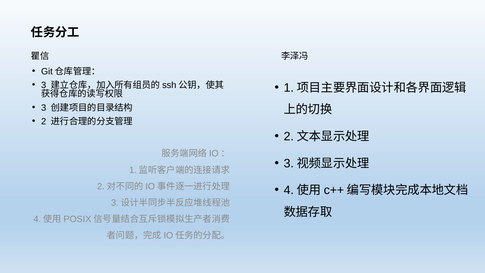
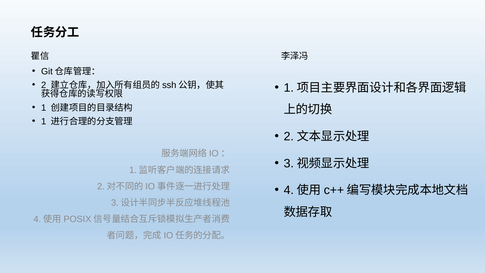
3: 3 -> 2 (44, 85)
3: 3 -> 1 (44, 108)
2: 2 -> 1 (44, 121)
